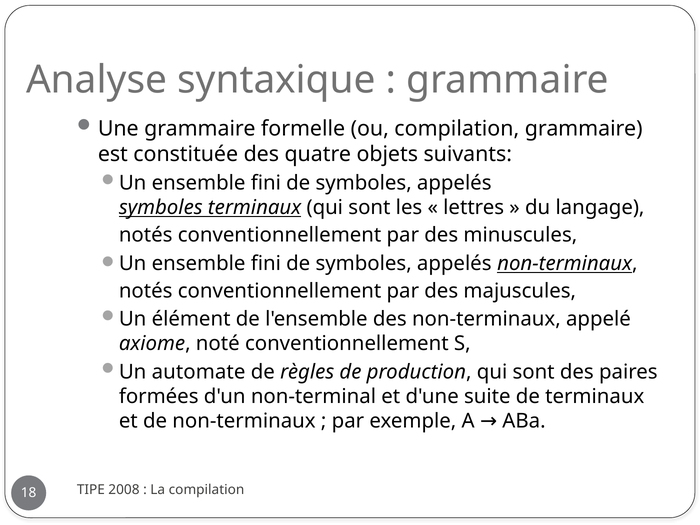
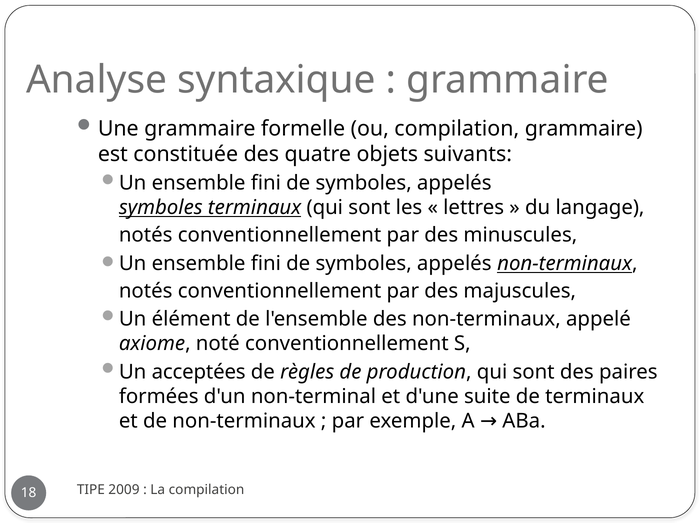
automate: automate -> acceptées (199, 372)
2008: 2008 -> 2009 (124, 490)
